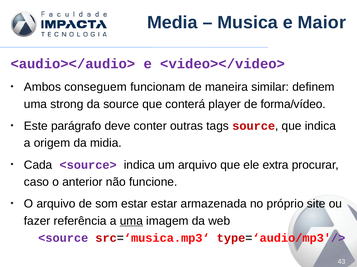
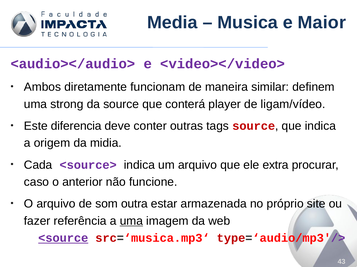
conseguem: conseguem -> diretamente (96, 87)
forma/vídeo: forma/vídeo -> ligam/vídeo (293, 104)
parágrafo: parágrafo -> diferencia (76, 126)
som estar: estar -> outra (134, 204)
<source underline: none -> present (63, 239)
